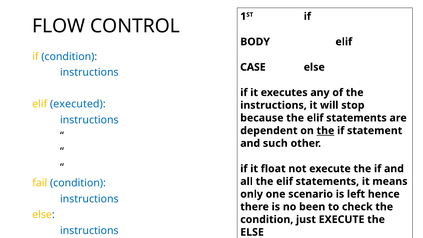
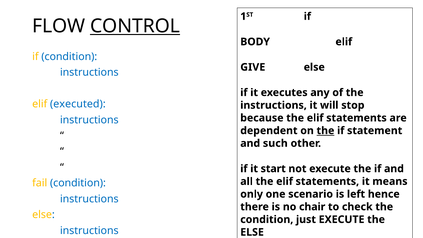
CONTROL underline: none -> present (135, 26)
CASE: CASE -> GIVE (253, 67)
float: float -> start (273, 169)
been: been -> chair (312, 207)
